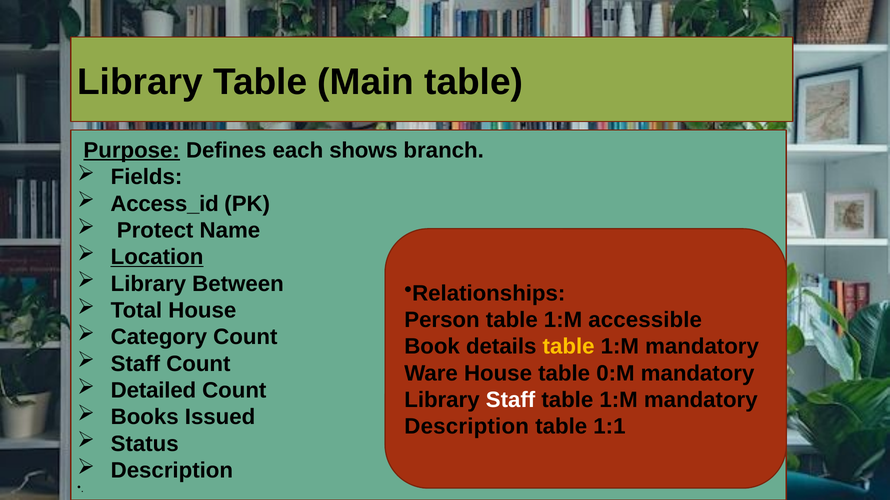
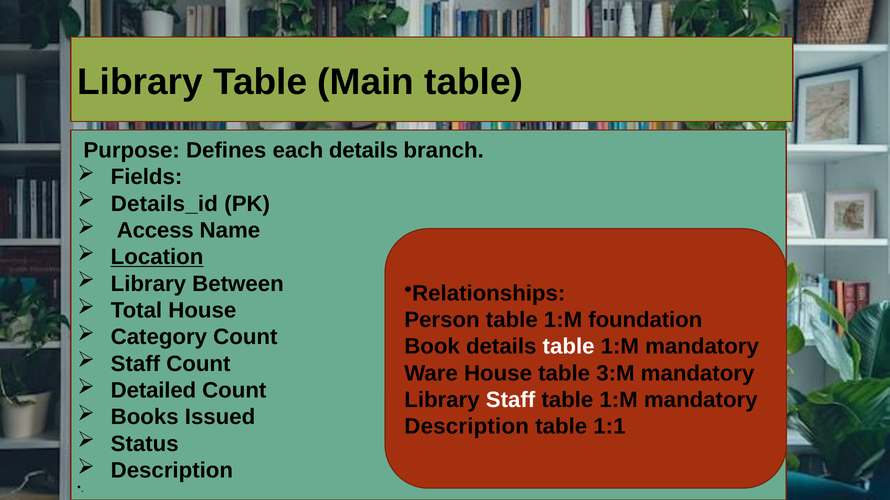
Purpose underline: present -> none (132, 151)
each shows: shows -> details (363, 151)
Access_id: Access_id -> Details_id (164, 204)
Protect: Protect -> Access (155, 231)
accessible: accessible -> foundation (645, 320)
table colour: yellow -> white (569, 347)
0:M: 0:M -> 3:M (615, 374)
